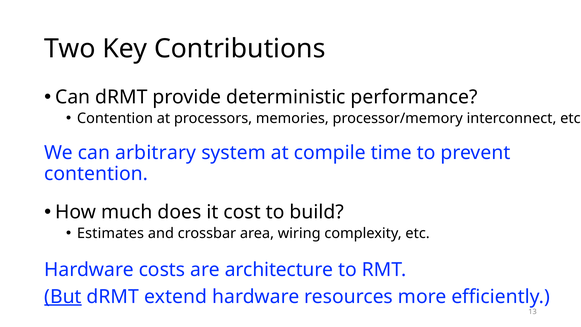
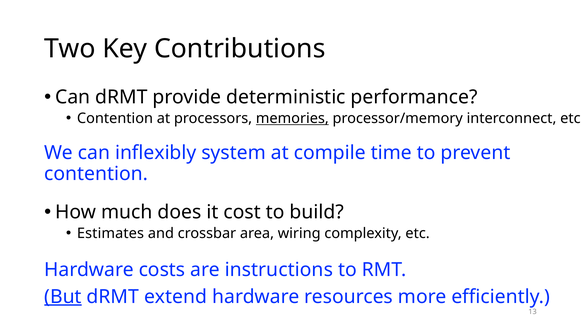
memories underline: none -> present (292, 118)
arbitrary: arbitrary -> inflexibly (156, 153)
architecture: architecture -> instructions (279, 270)
